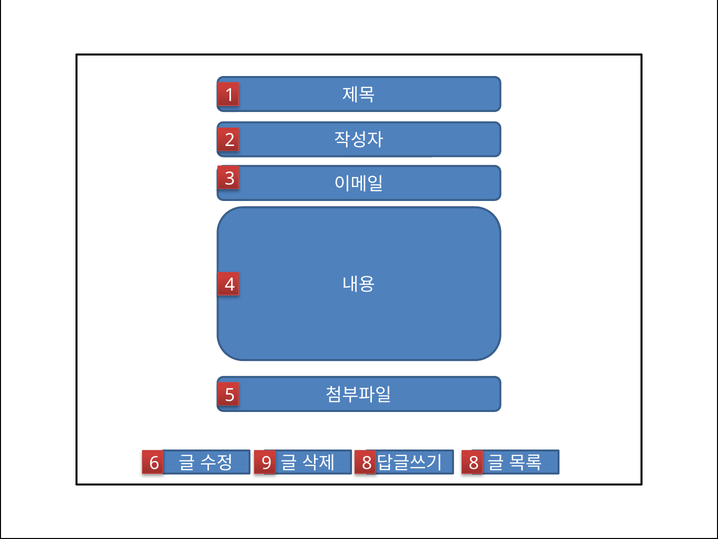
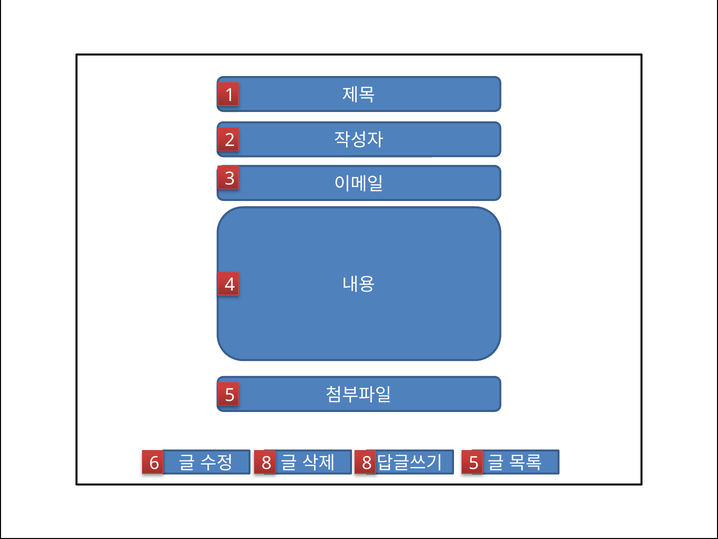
6 9: 9 -> 8 (267, 463)
8 8: 8 -> 5 (474, 463)
